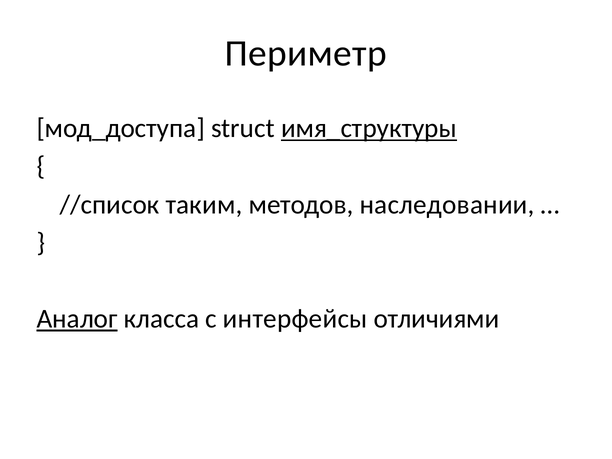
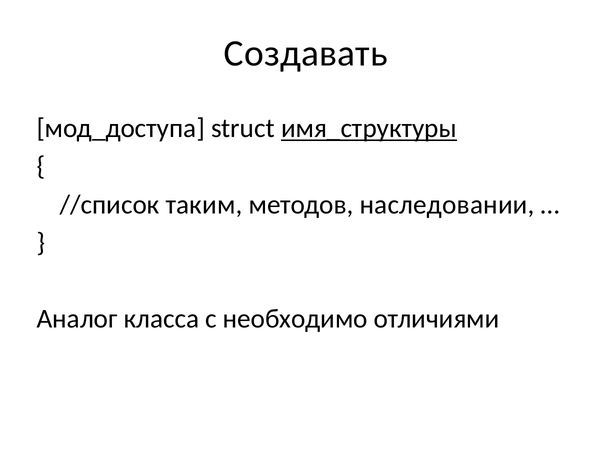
Периметр: Периметр -> Создавать (306, 53)
Аналог underline: present -> none (77, 319)
интерфейсы: интерфейсы -> необходимо (295, 319)
